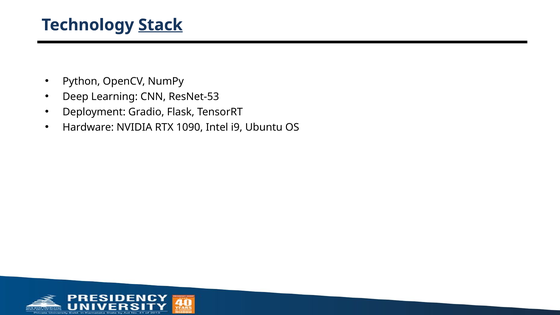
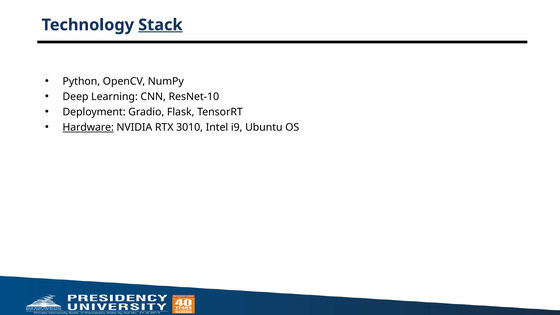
ResNet-53: ResNet-53 -> ResNet-10 (194, 97)
Hardware underline: none -> present (88, 127)
1090: 1090 -> 3010 (190, 127)
